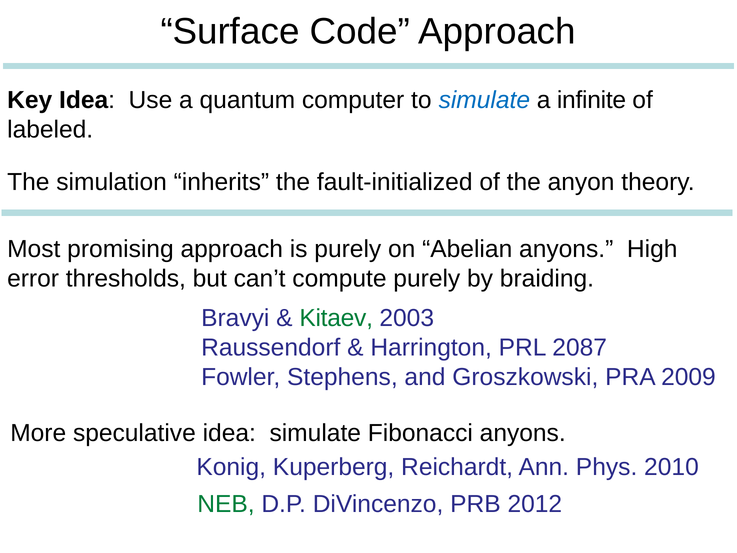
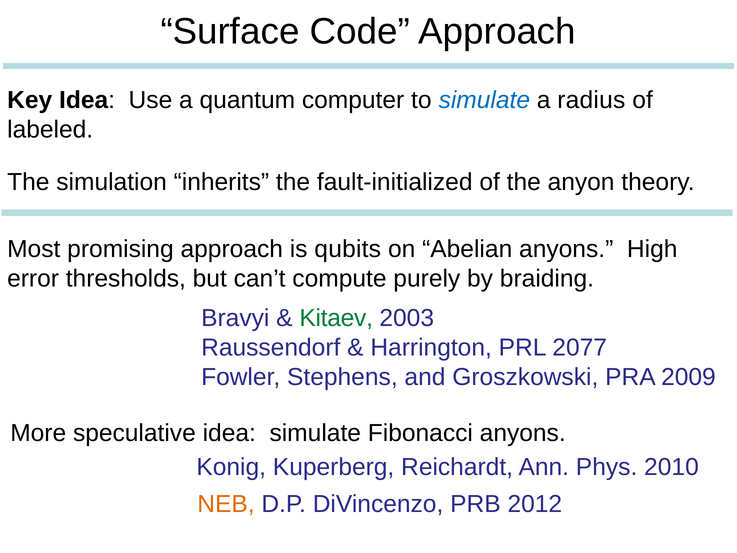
infinite: infinite -> radius (591, 100)
is purely: purely -> qubits (348, 249)
2087: 2087 -> 2077 (580, 347)
NEB colour: green -> orange (226, 504)
